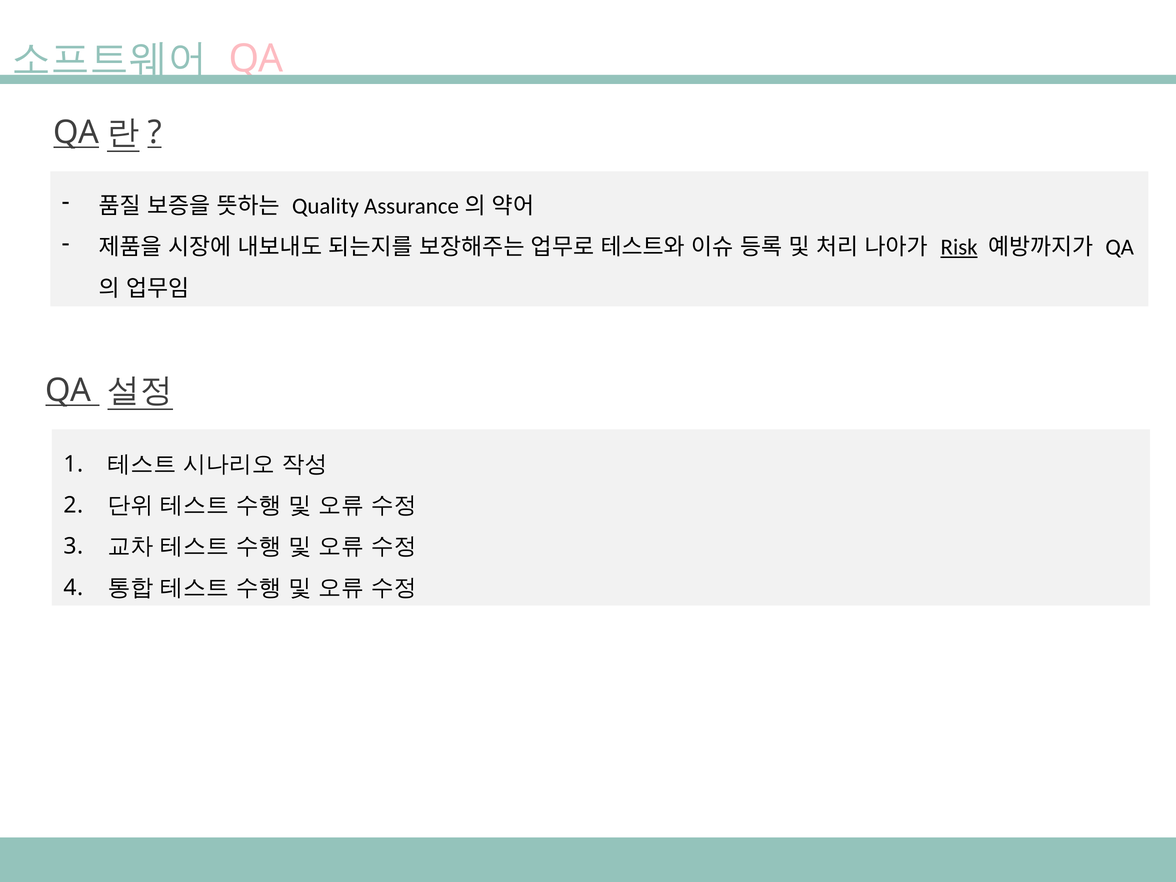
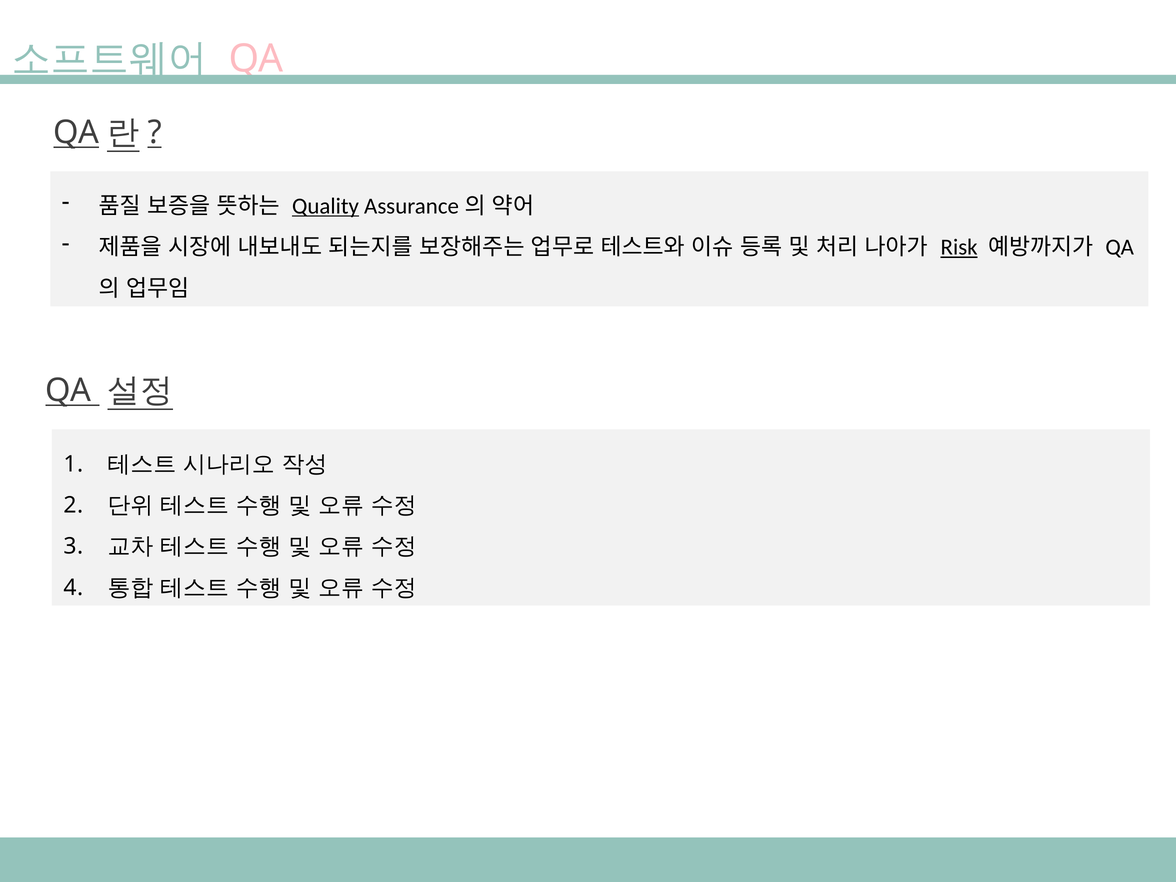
Quality underline: none -> present (325, 206)
